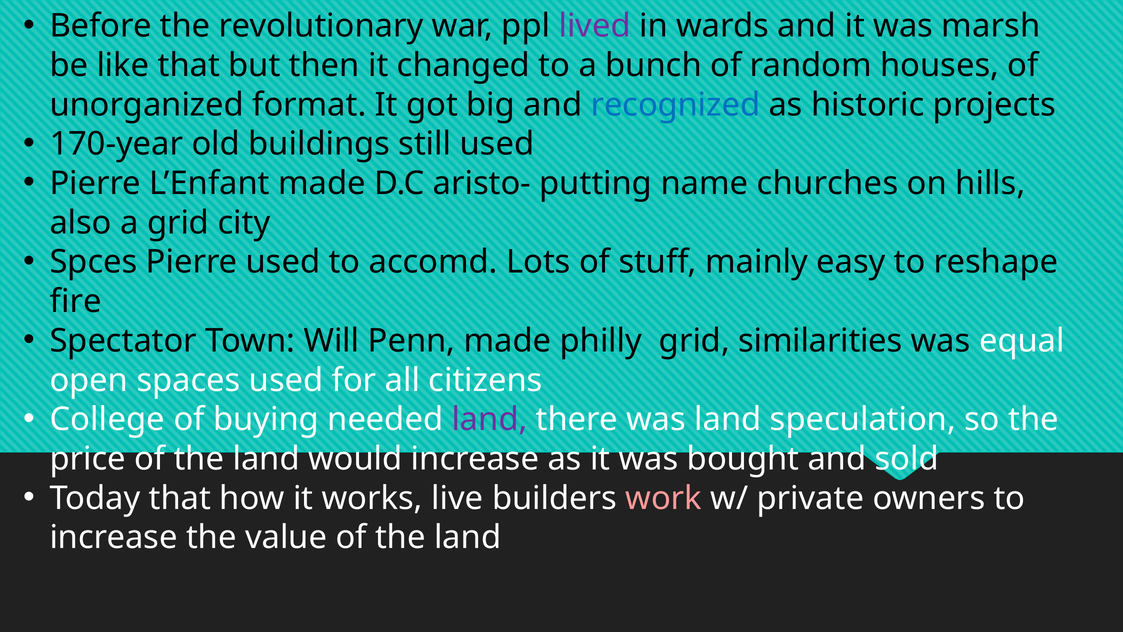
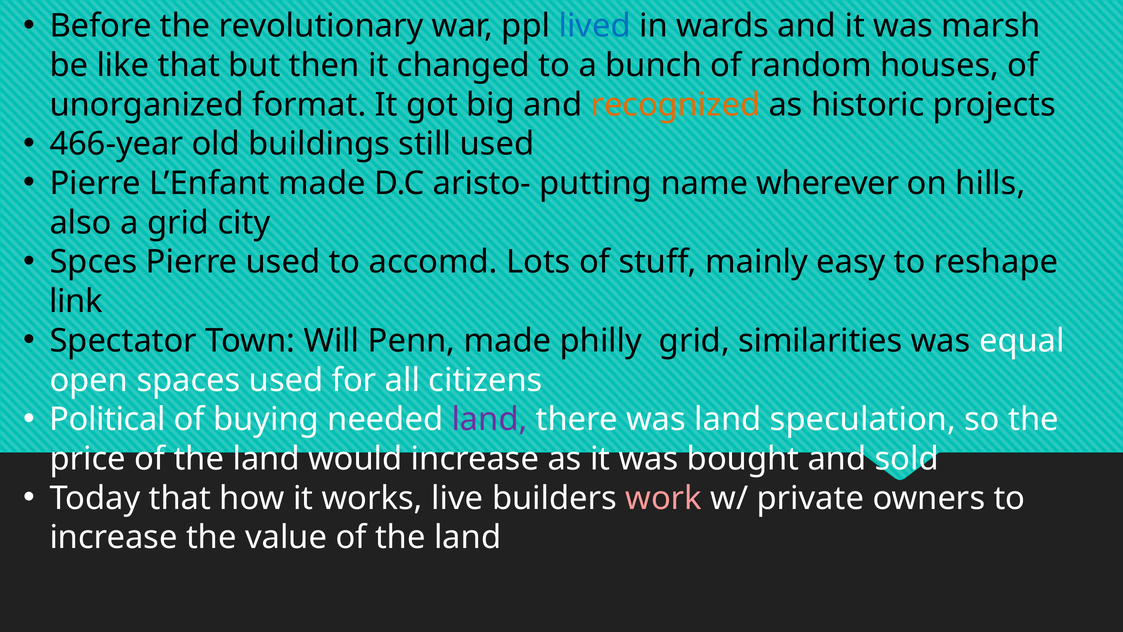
lived colour: purple -> blue (595, 26)
recognized colour: blue -> orange (675, 105)
170-year: 170-year -> 466-year (116, 144)
churches: churches -> wherever (828, 183)
fire: fire -> link (76, 301)
College: College -> Political (107, 419)
